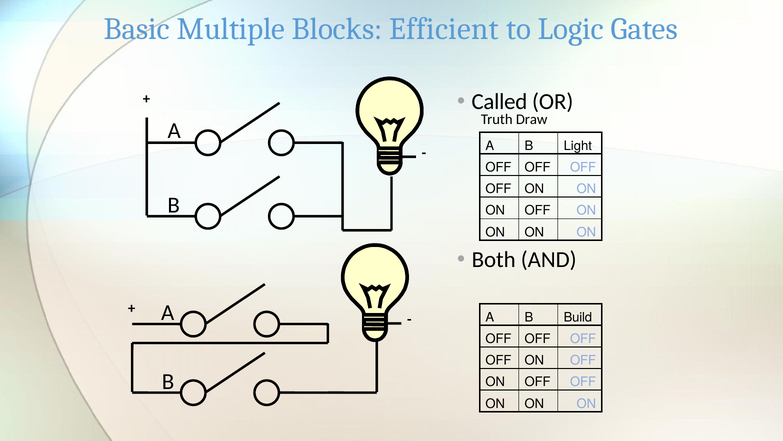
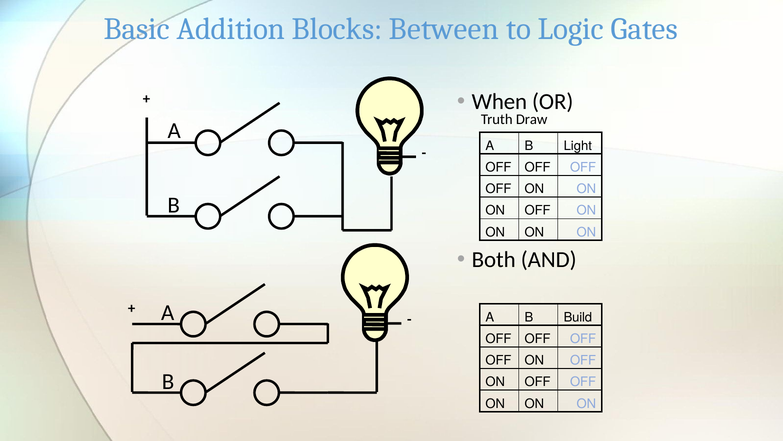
Multiple: Multiple -> Addition (231, 29)
Efficient: Efficient -> Between (444, 29)
Called: Called -> When (499, 102)
